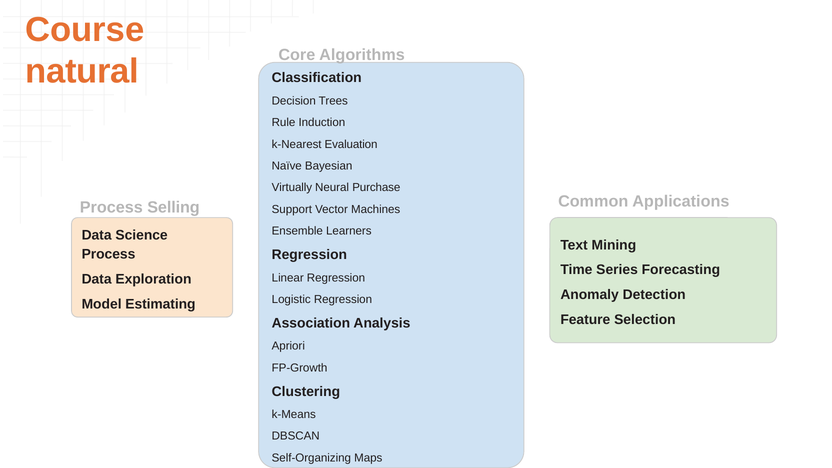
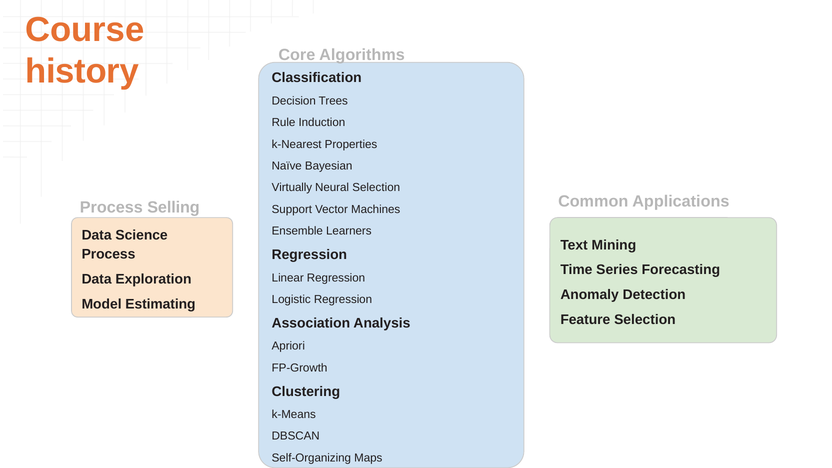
natural: natural -> history (82, 71)
Evaluation: Evaluation -> Properties (351, 144)
Neural Purchase: Purchase -> Selection (376, 188)
